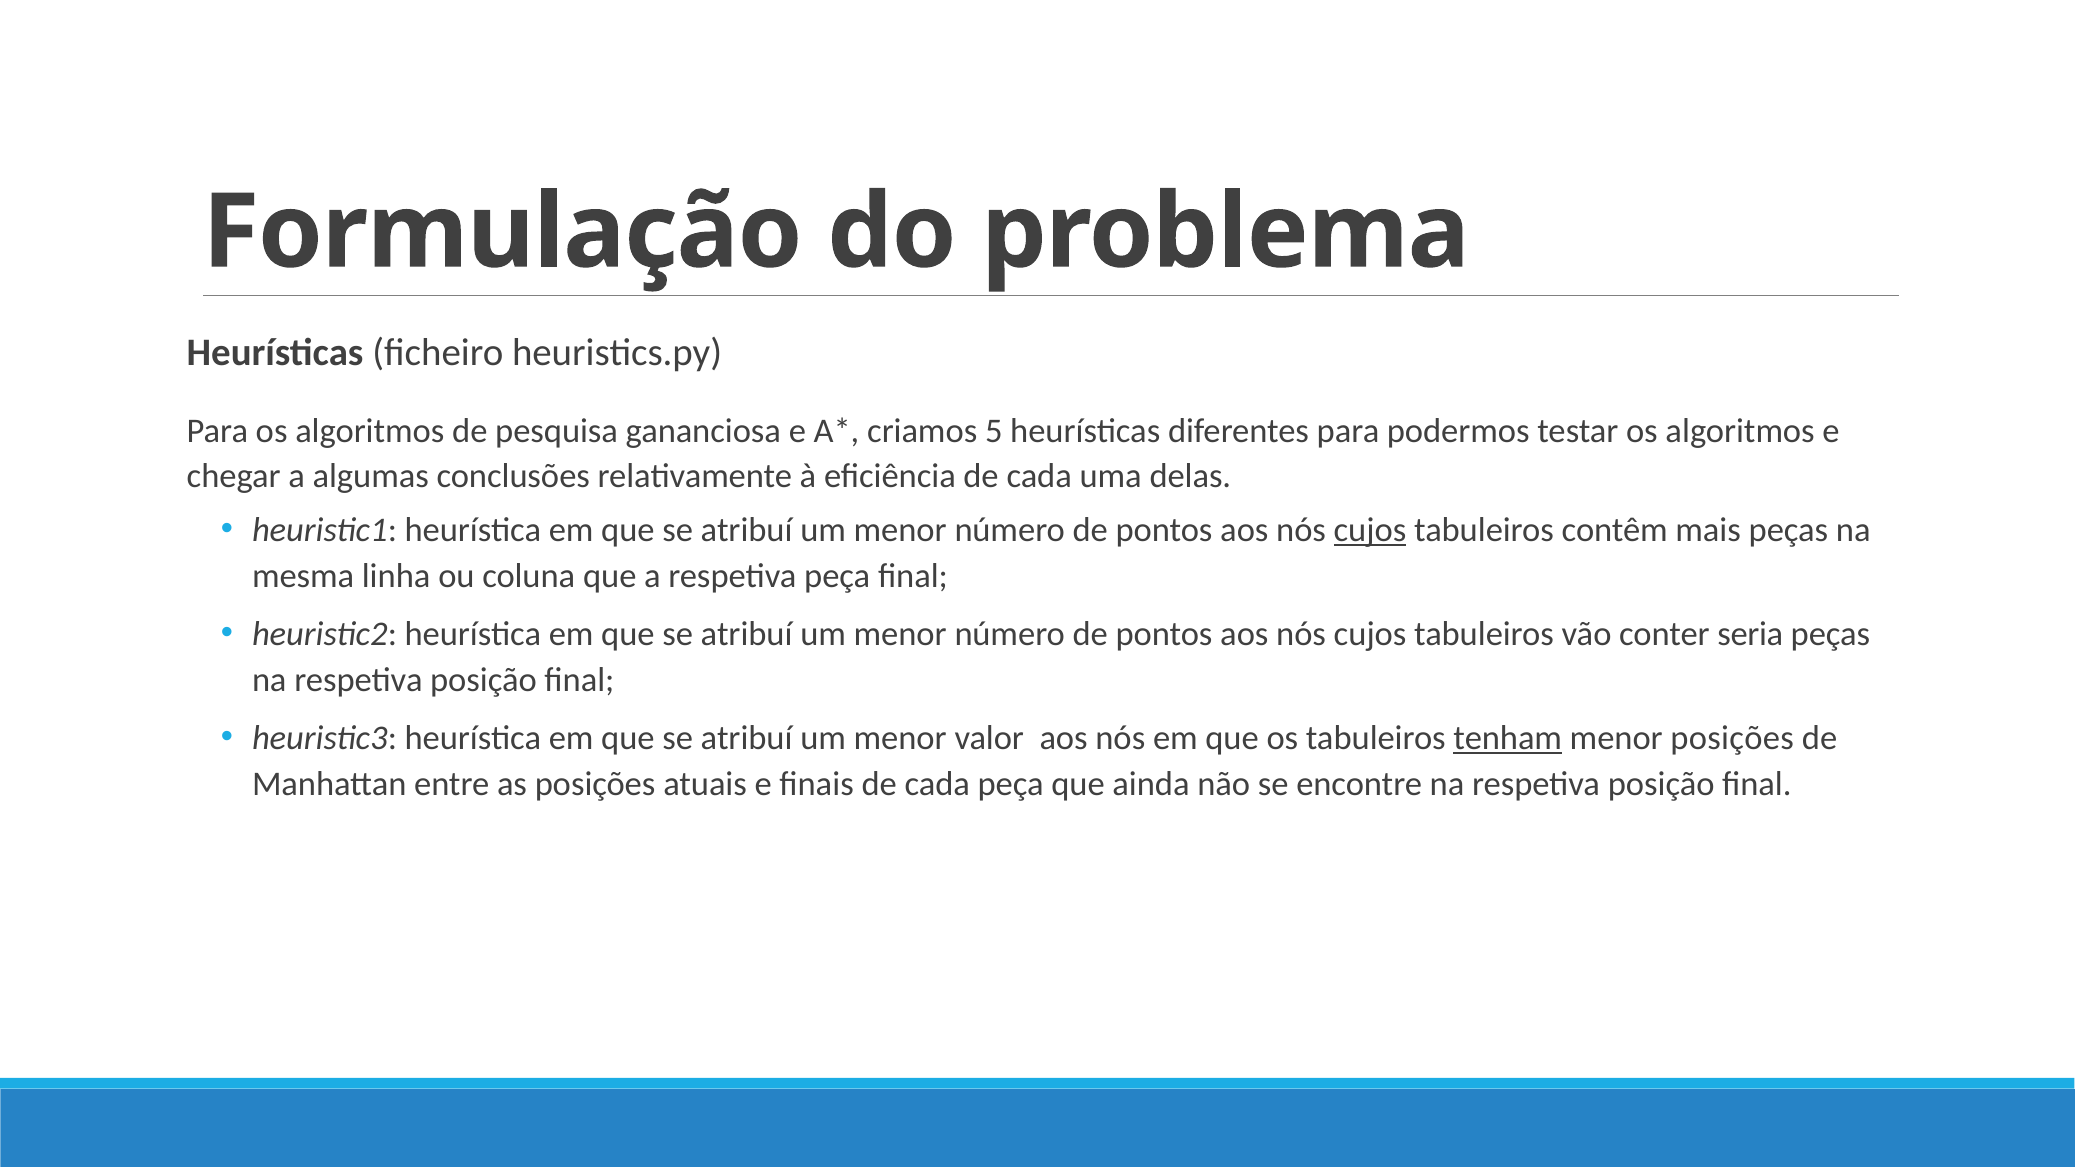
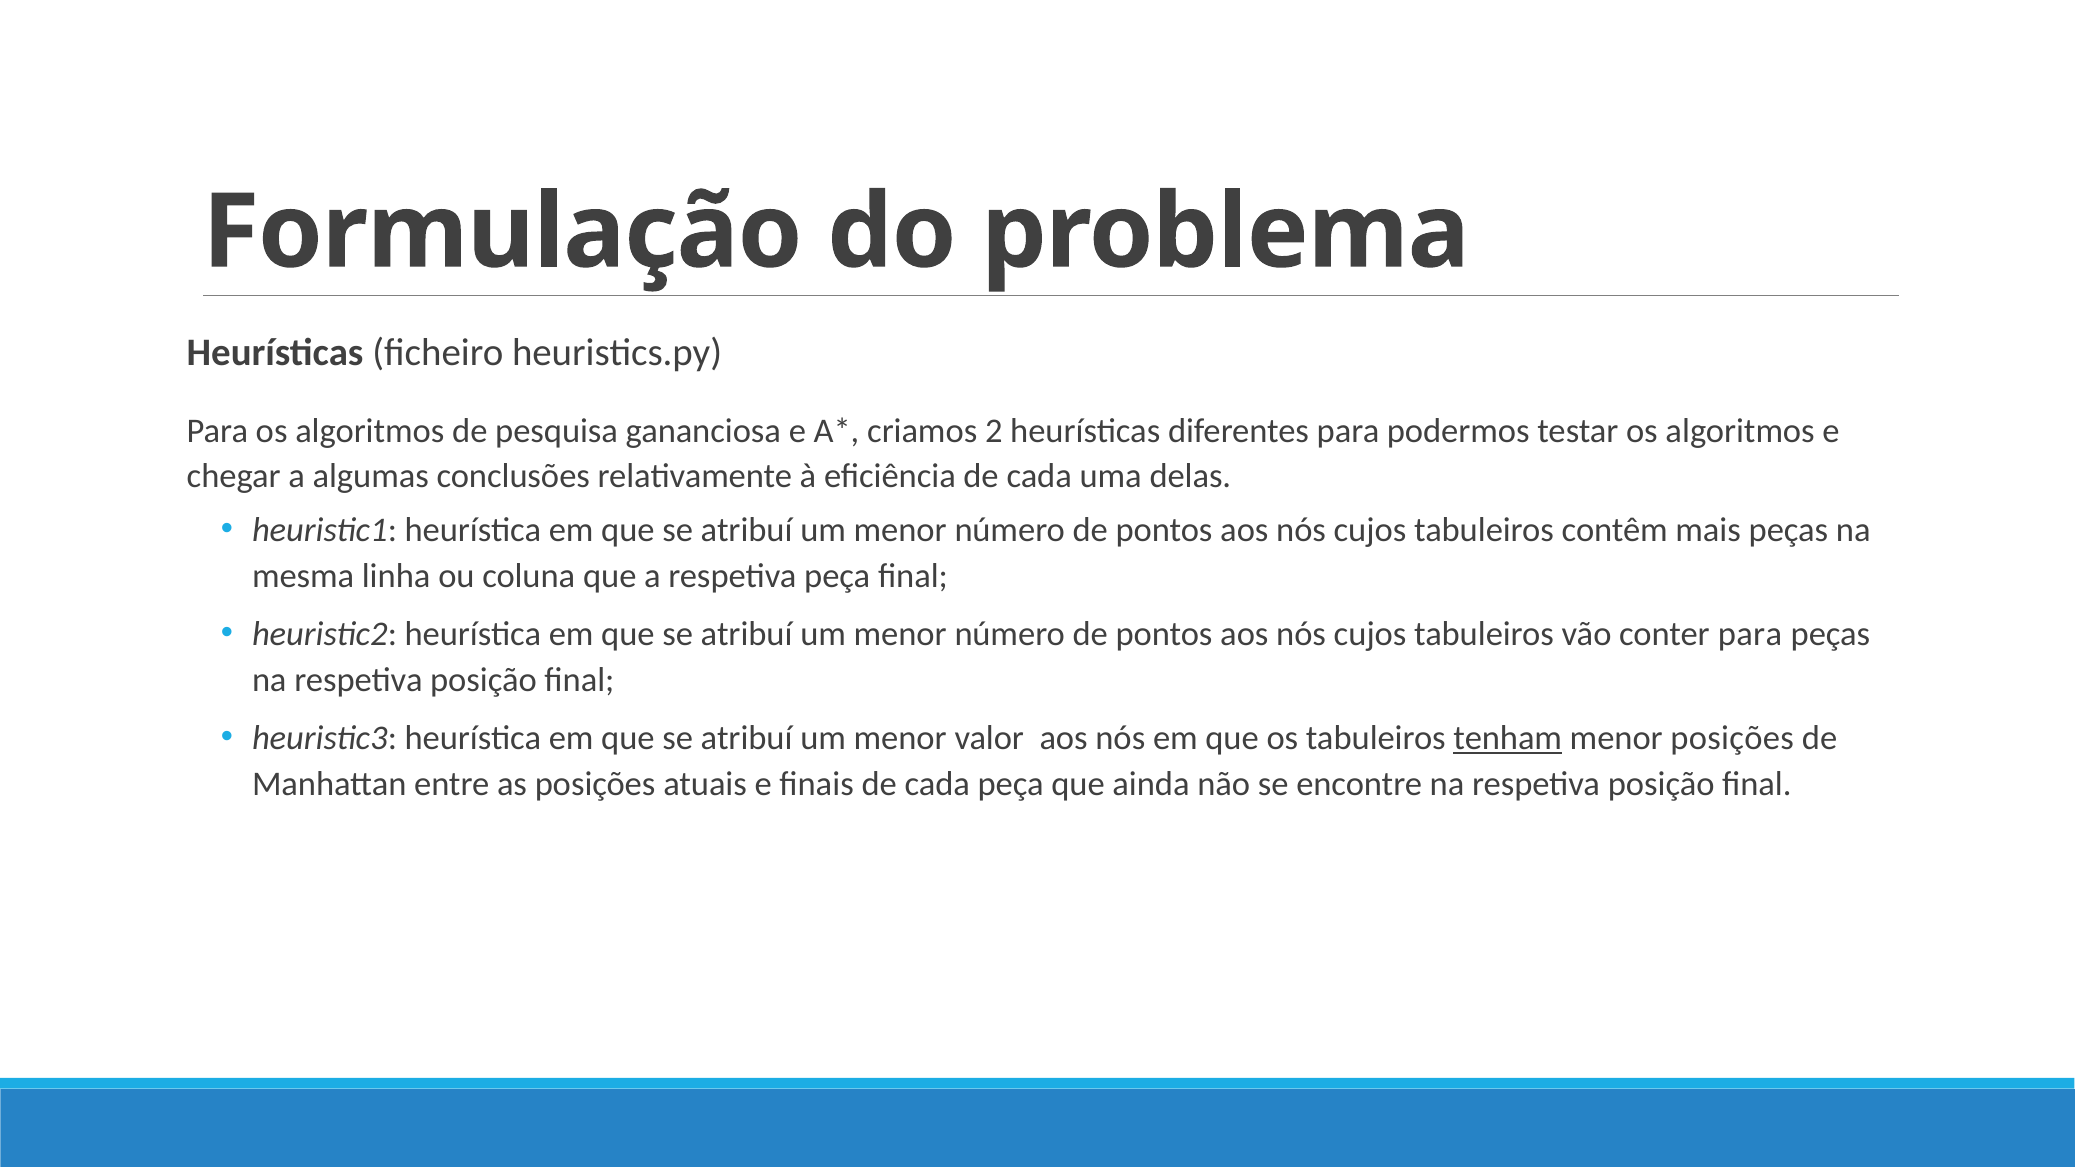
5: 5 -> 2 (994, 431)
cujos underline: present -> none (1370, 530)
conter seria: seria -> para (1750, 634)
